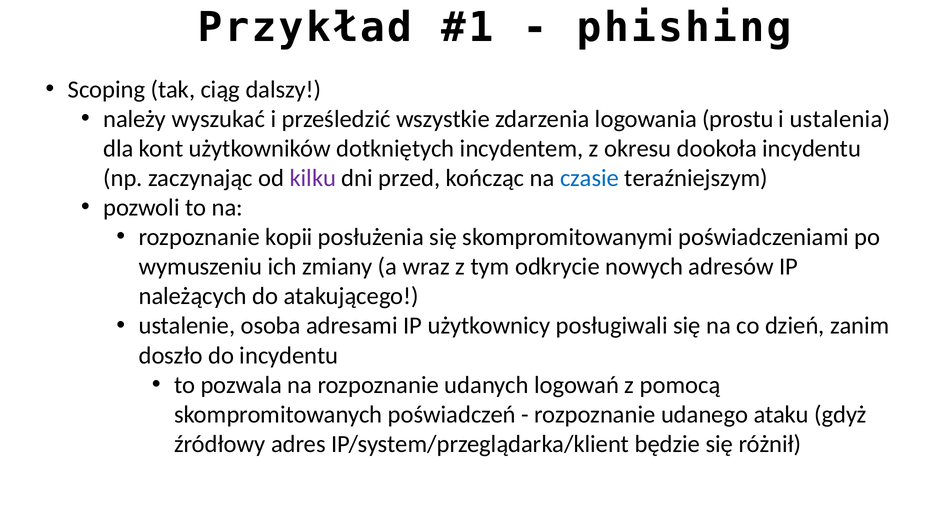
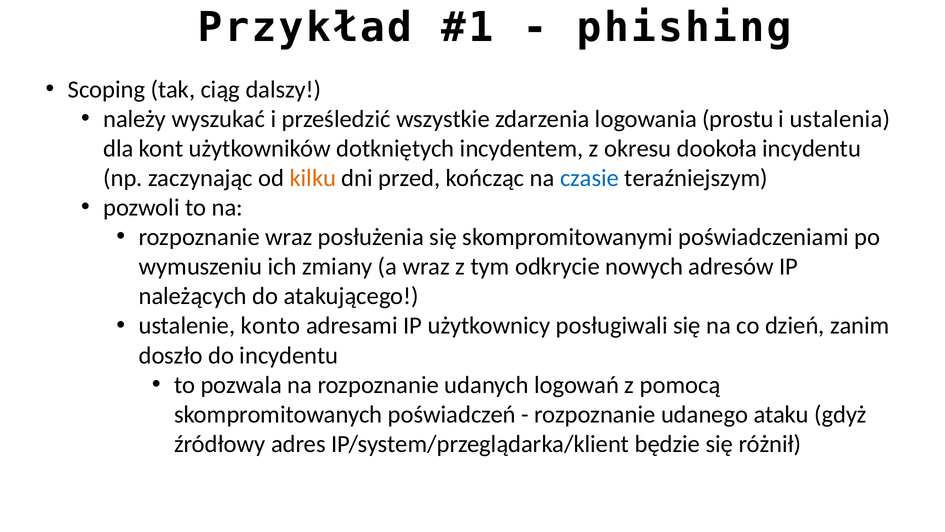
kilku colour: purple -> orange (313, 178)
rozpoznanie kopii: kopii -> wraz (289, 237)
osoba: osoba -> konto (270, 326)
